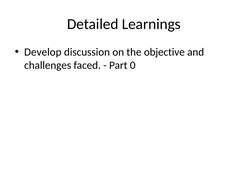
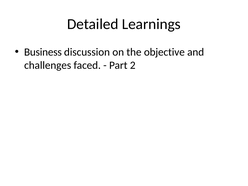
Develop: Develop -> Business (43, 52)
0: 0 -> 2 (133, 65)
